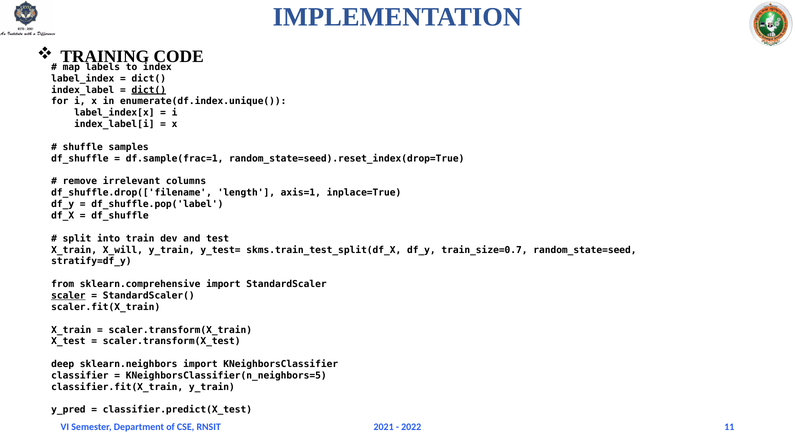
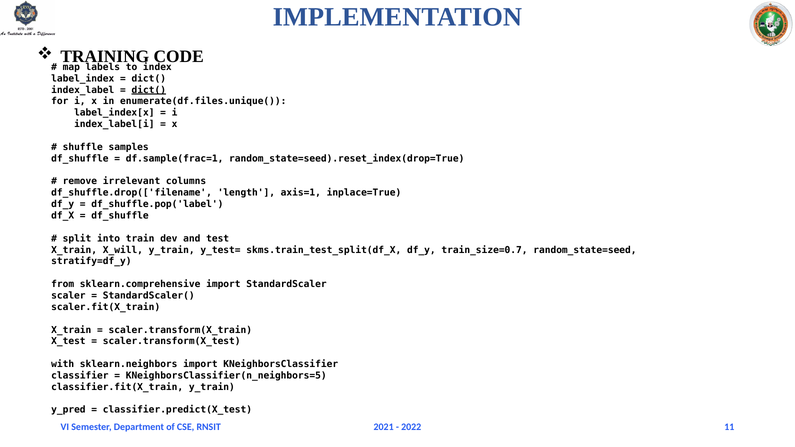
enumerate(df.index.unique(: enumerate(df.index.unique( -> enumerate(df.files.unique( (203, 101)
scaler underline: present -> none (68, 296)
deep: deep -> with (63, 364)
